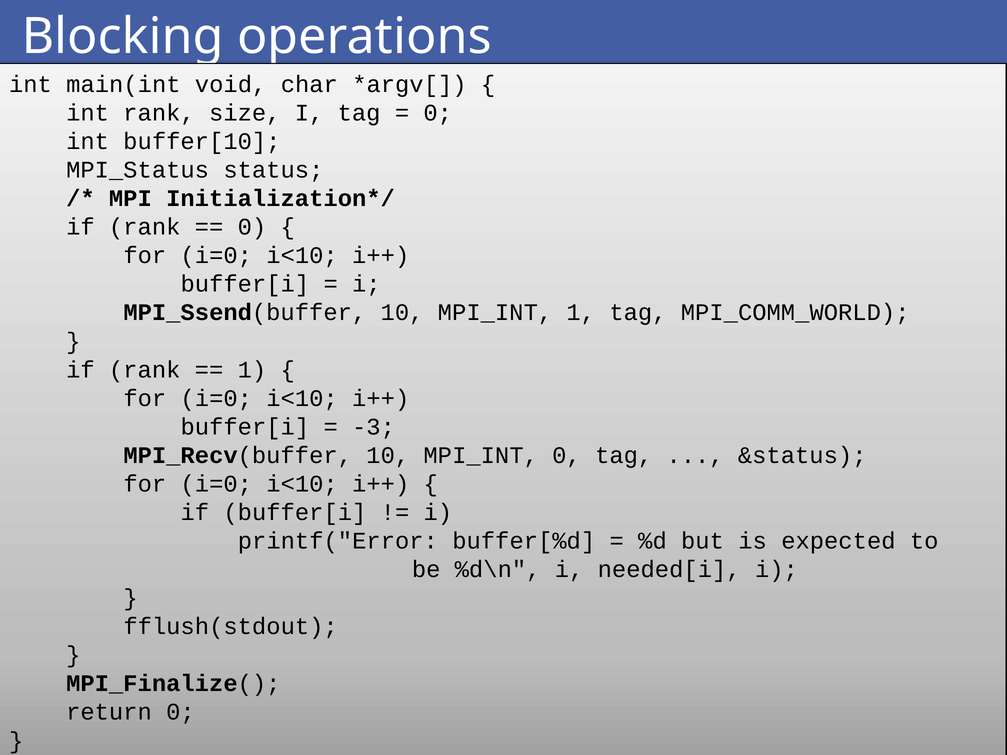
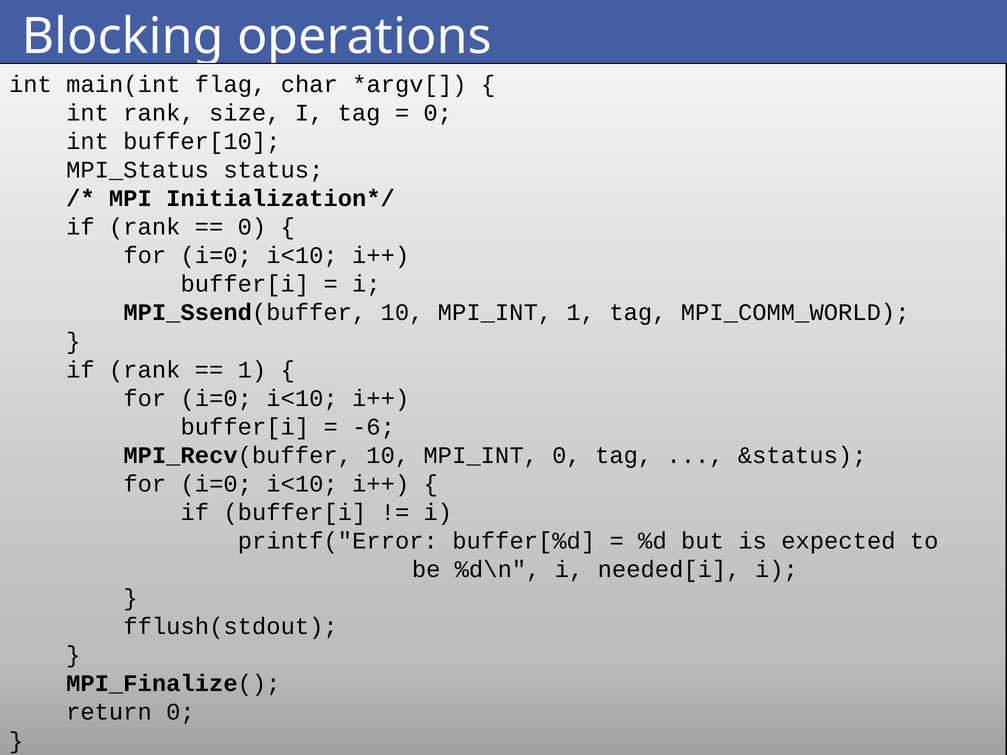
void: void -> flag (231, 84)
-3: -3 -> -6 (374, 427)
